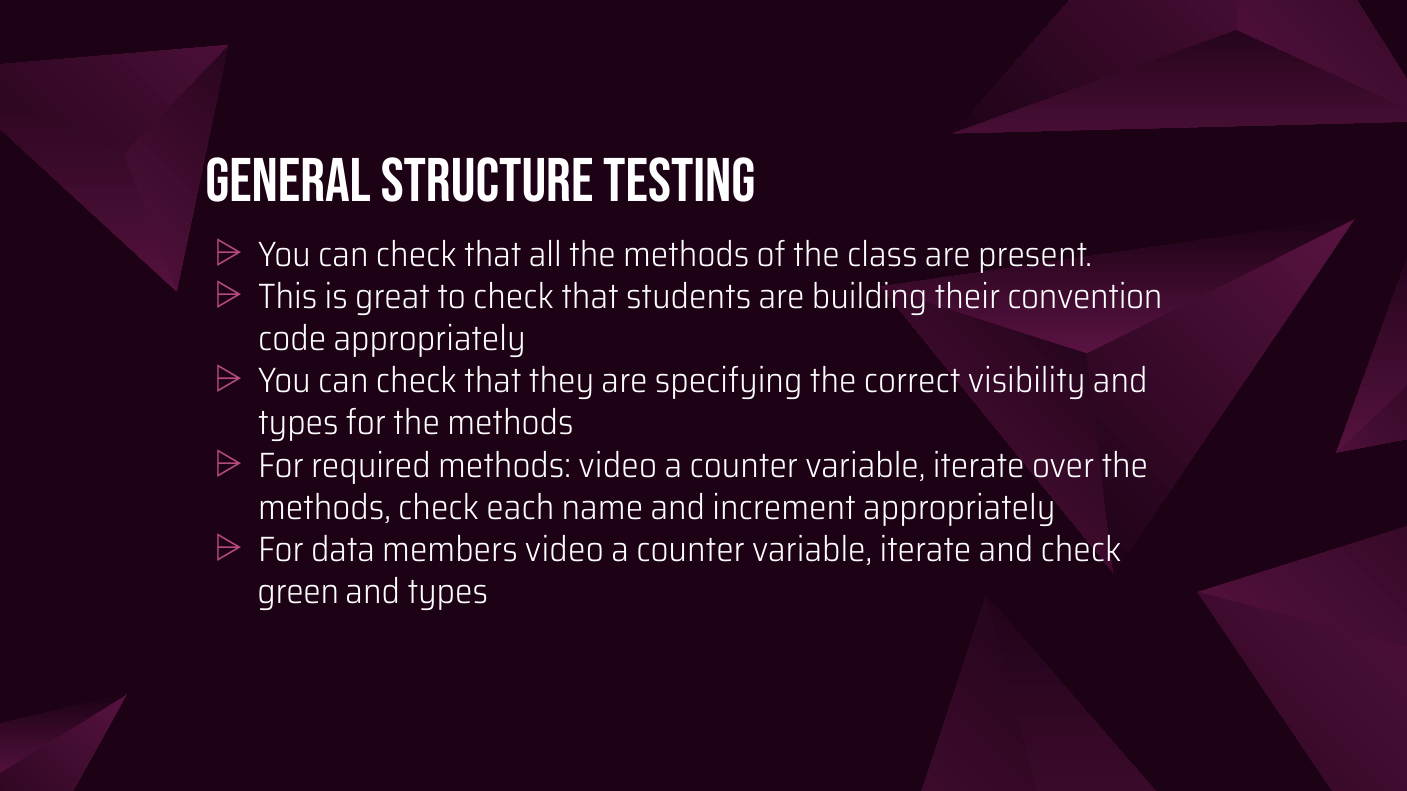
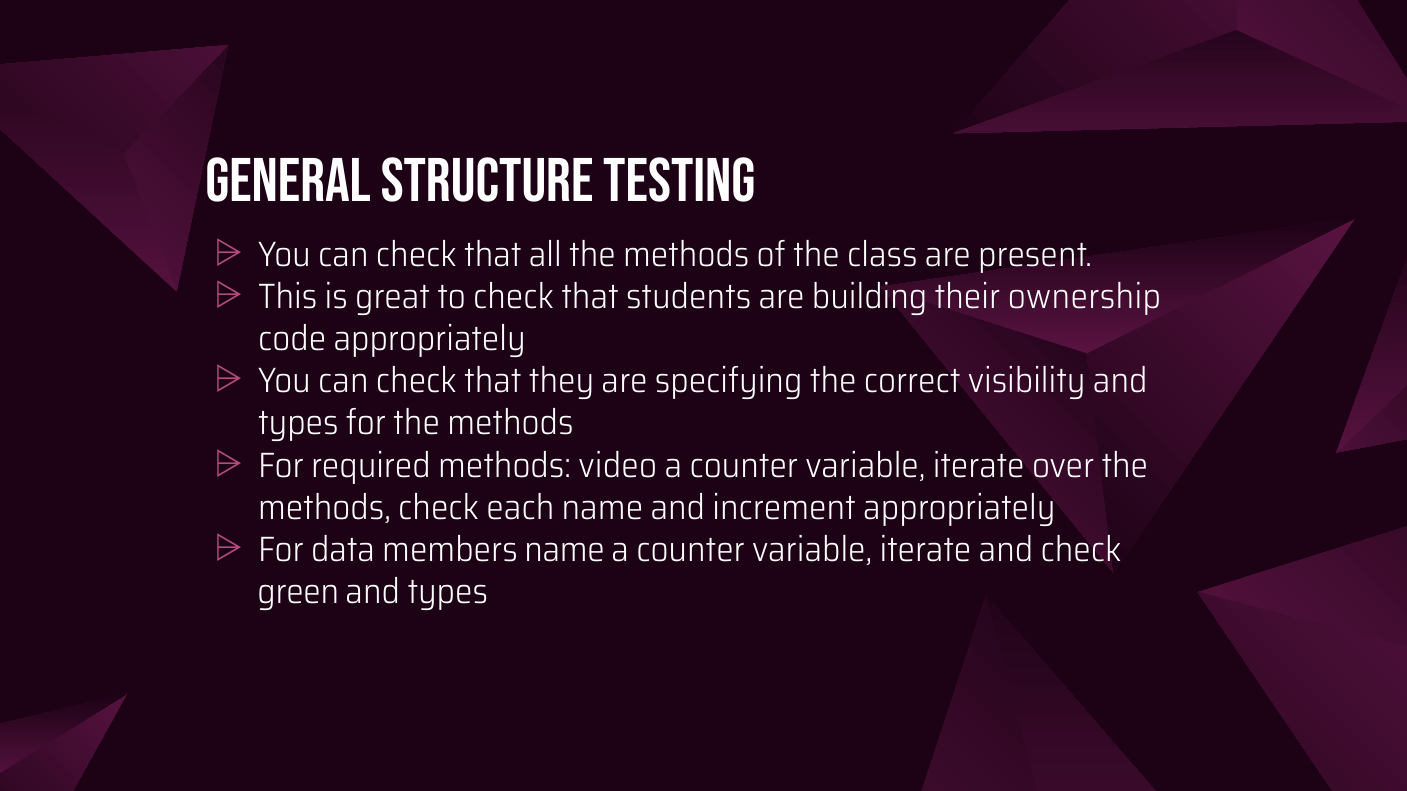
convention: convention -> ownership (1084, 297)
members video: video -> name (565, 550)
